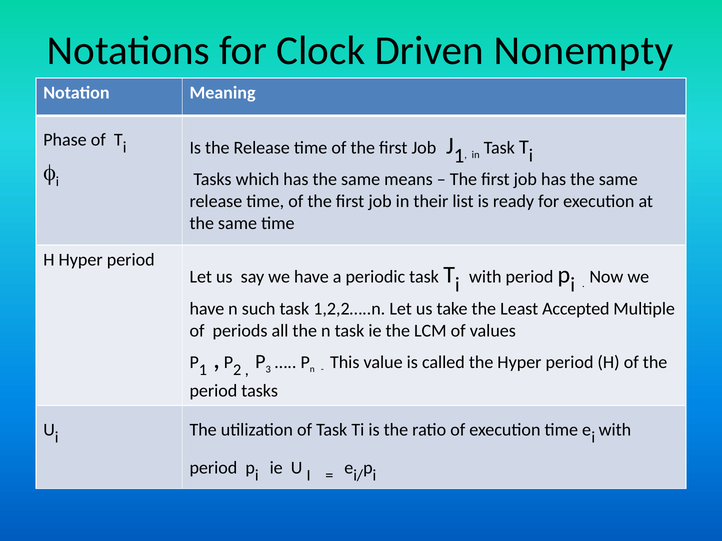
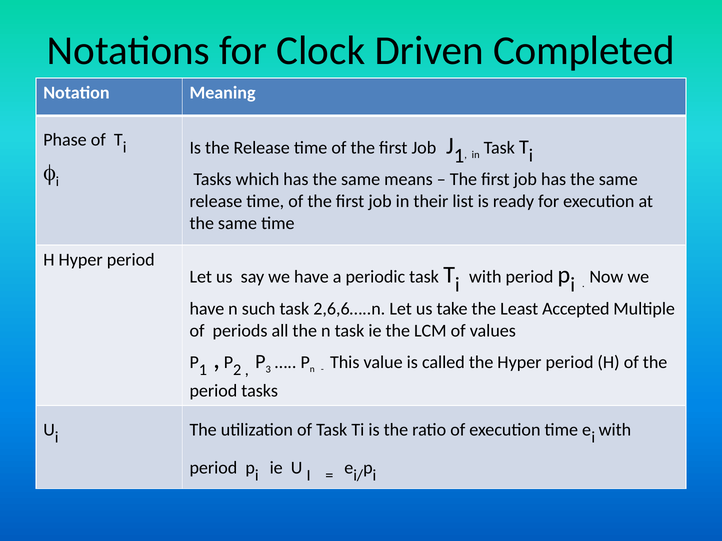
Nonempty: Nonempty -> Completed (584, 51)
1,2,2…..n: 1,2,2…..n -> 2,6,6…..n (349, 309)
